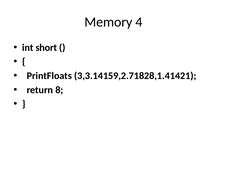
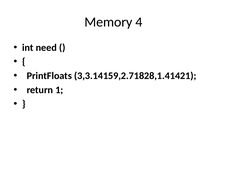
short: short -> need (46, 48)
8: 8 -> 1 (59, 90)
